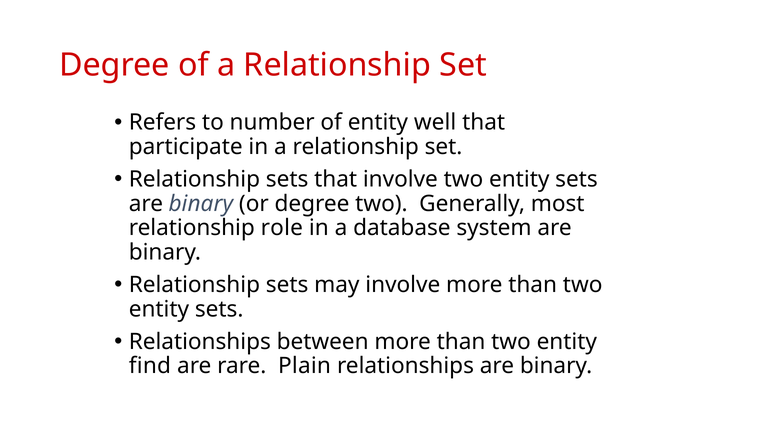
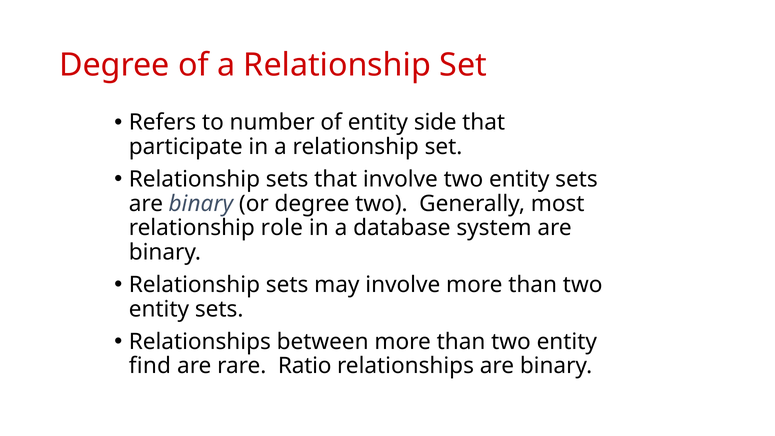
well: well -> side (435, 122)
Plain: Plain -> Ratio (305, 366)
